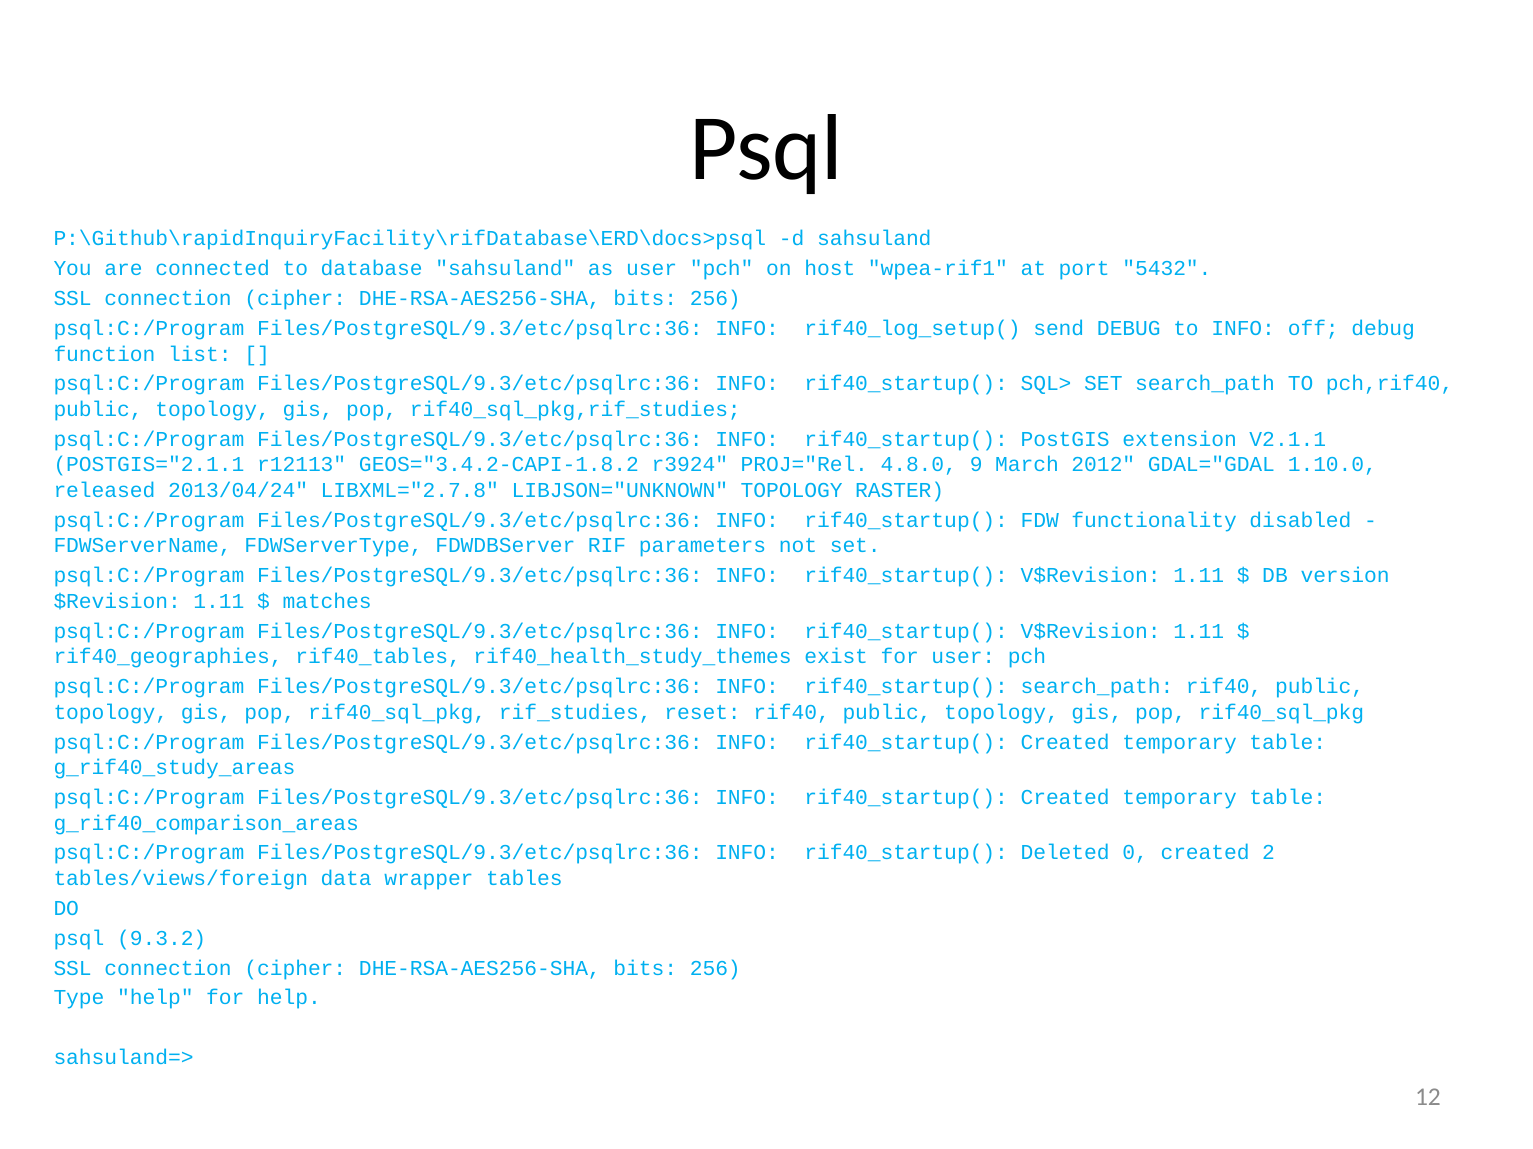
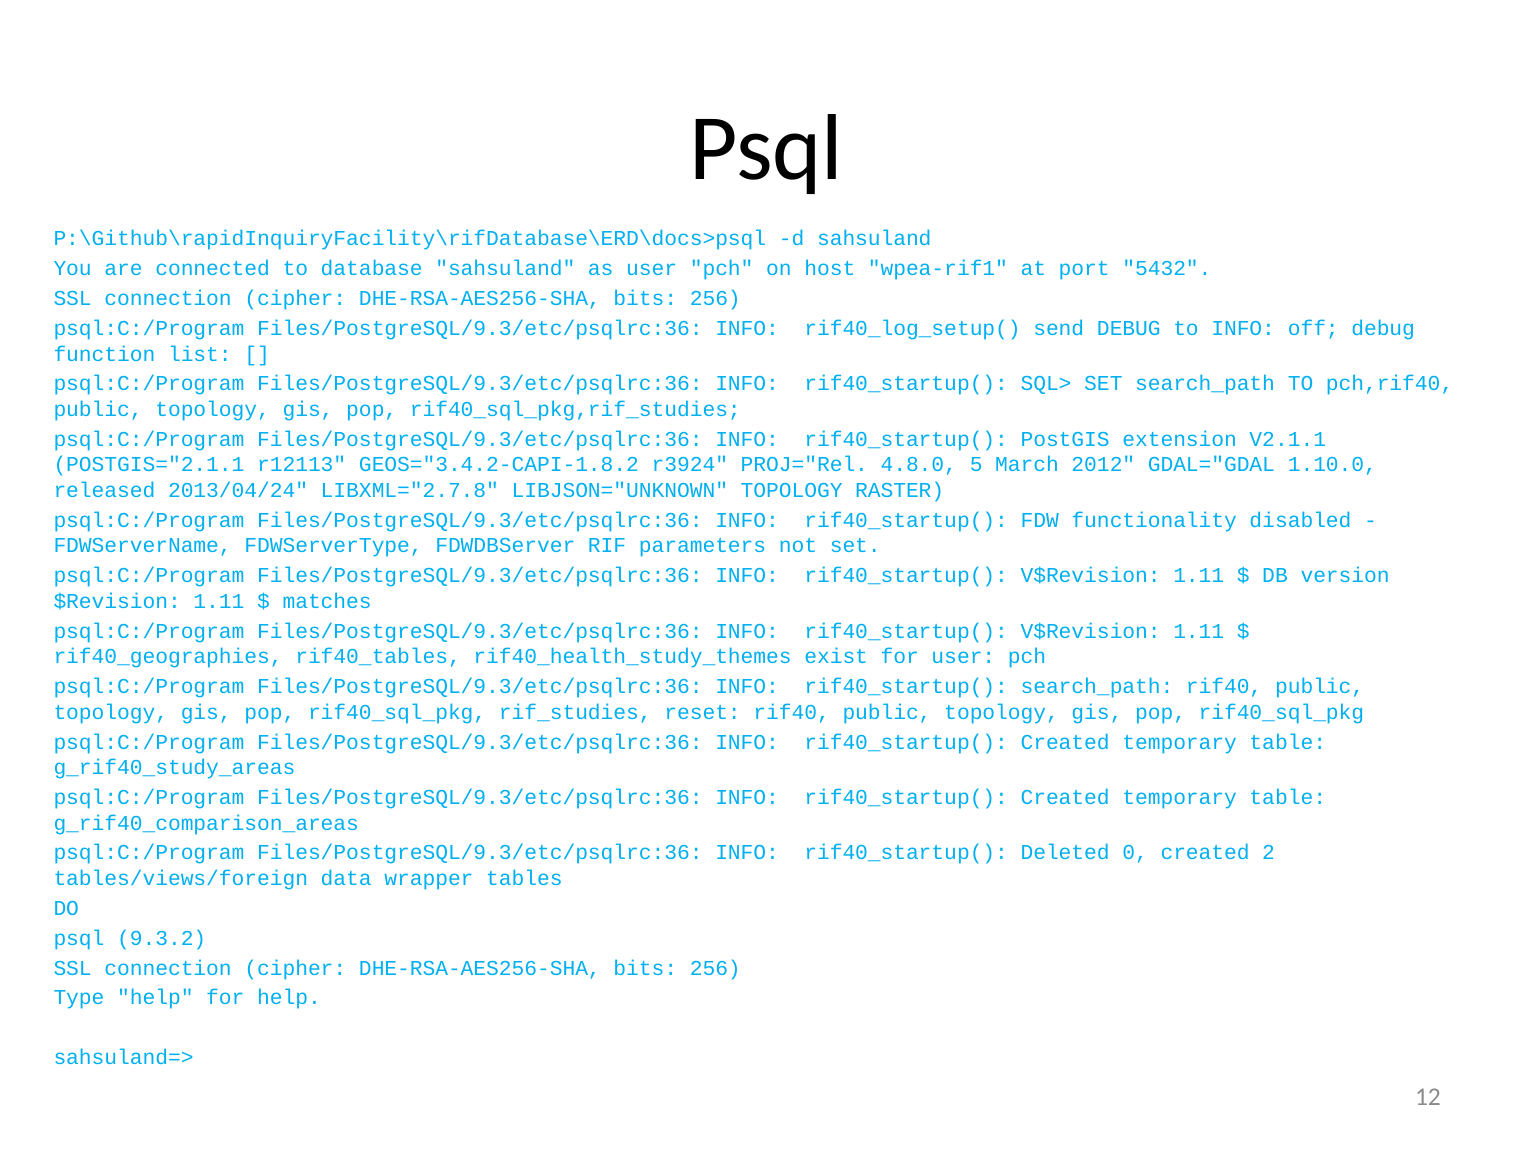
9: 9 -> 5 (976, 465)
